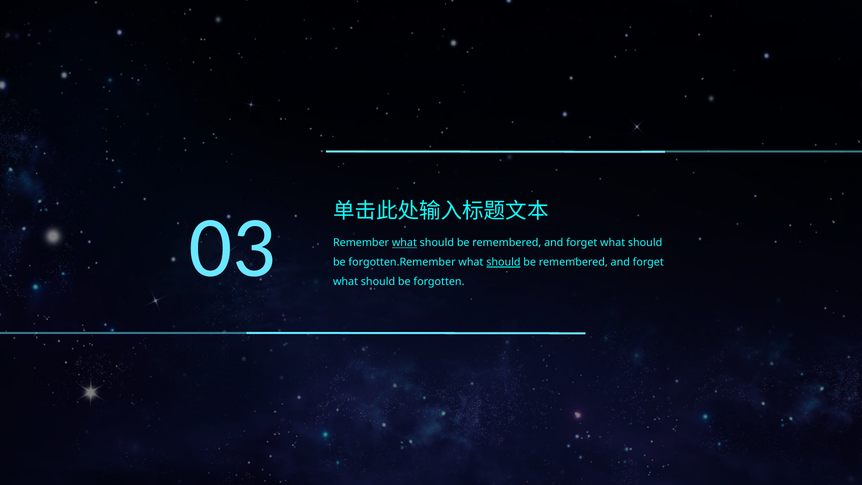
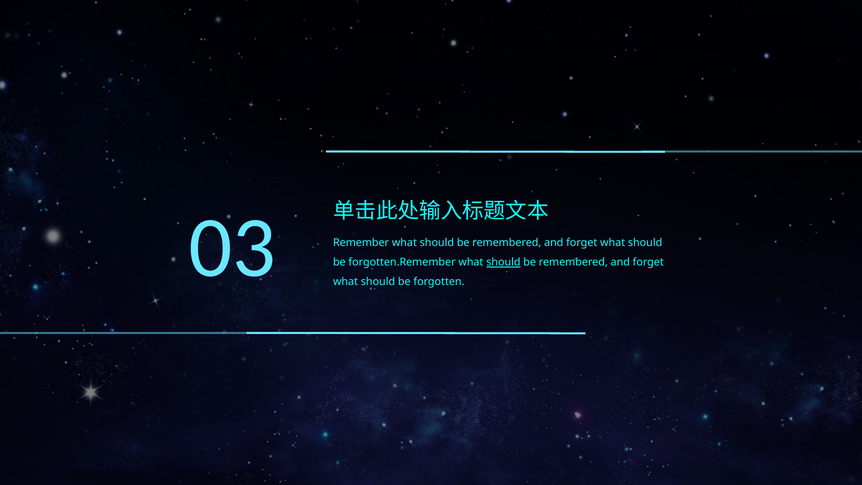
what underline: present -> none (404, 243)
